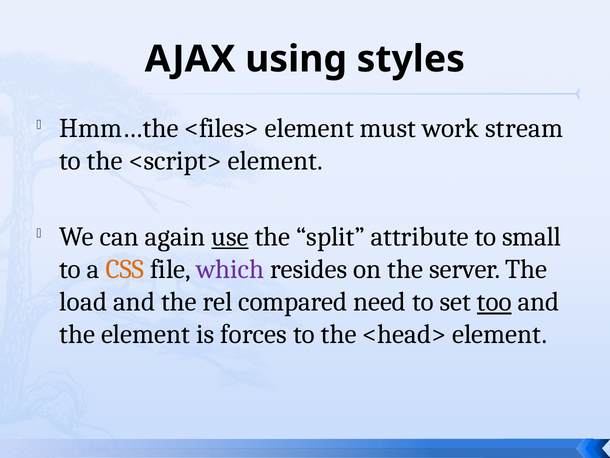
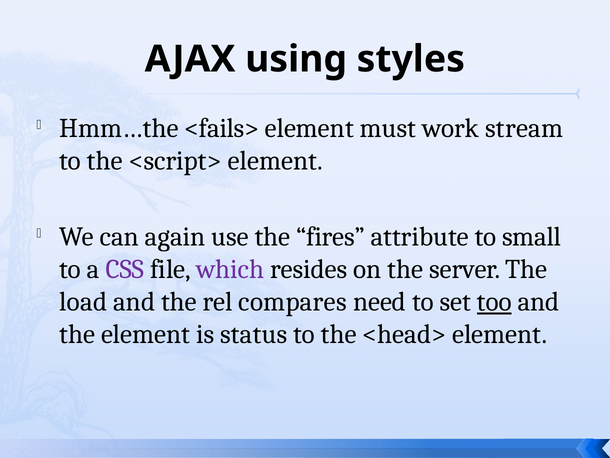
<files>: <files> -> <fails> (222, 128)
use underline: present -> none (230, 236)
split: split -> fires (331, 236)
CSS colour: orange -> purple (125, 269)
compared: compared -> compares (293, 301)
forces: forces -> status (254, 334)
